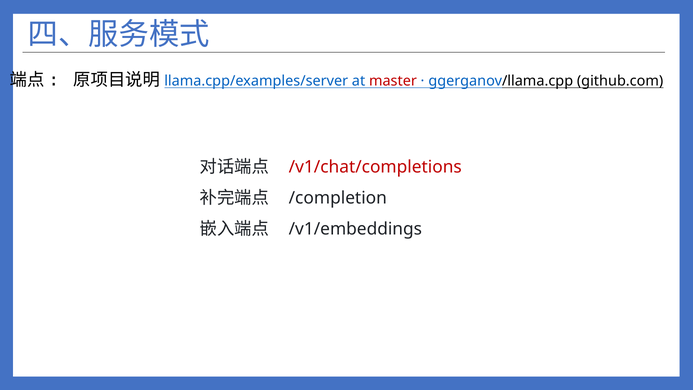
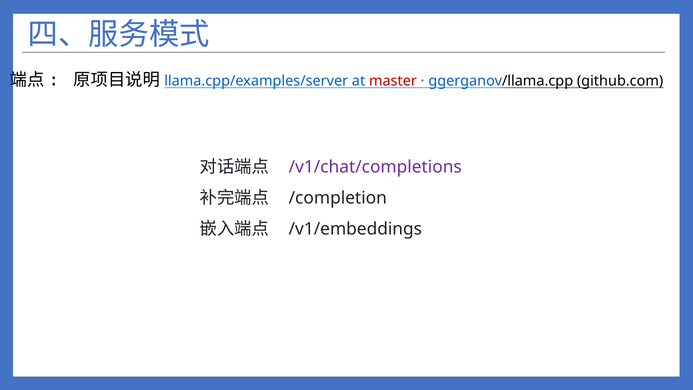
/v1/chat/completions colour: red -> purple (375, 167)
